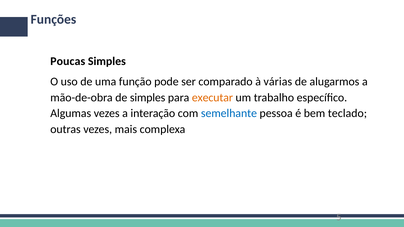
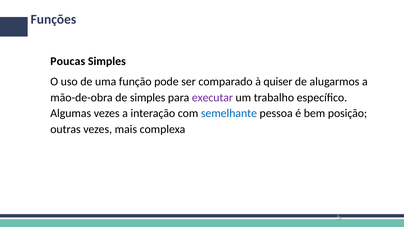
várias: várias -> quiser (278, 82)
executar colour: orange -> purple (212, 98)
teclado: teclado -> posição (348, 113)
